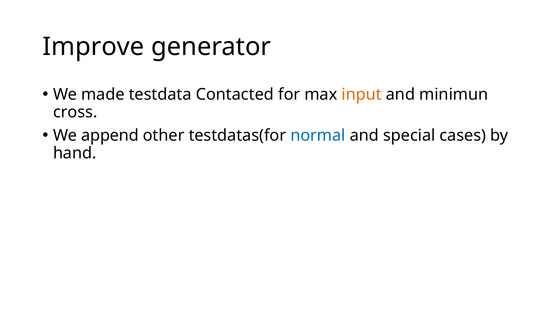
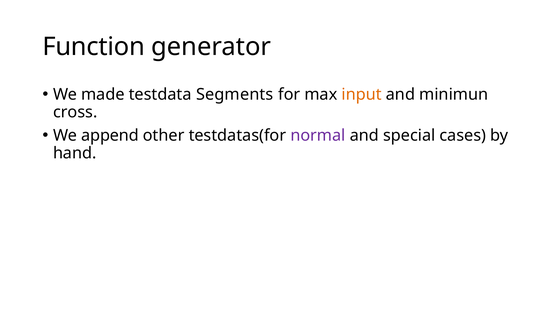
Improve: Improve -> Function (94, 47)
Contacted: Contacted -> Segments (235, 94)
normal colour: blue -> purple (318, 135)
